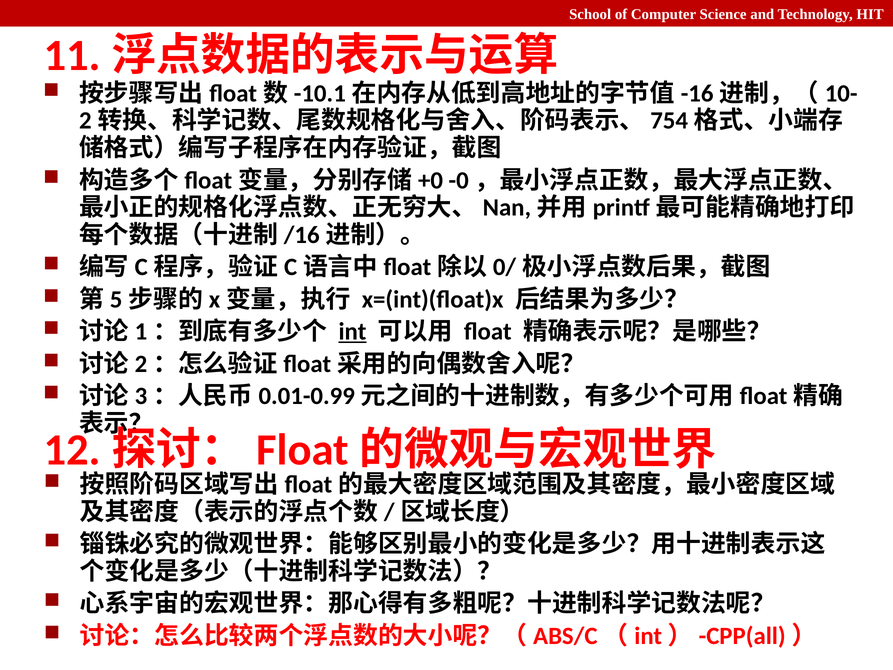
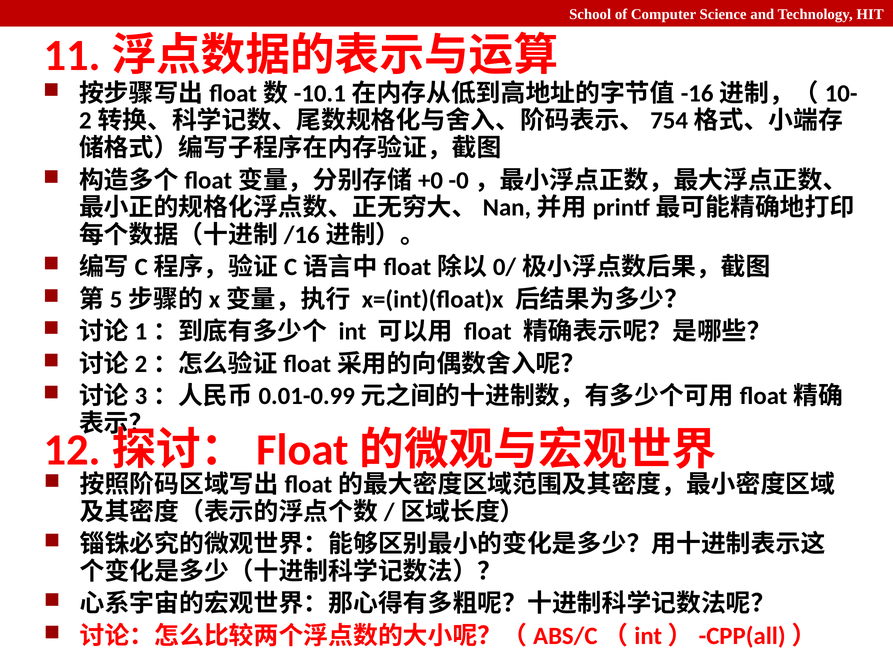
int underline: present -> none (353, 332)
